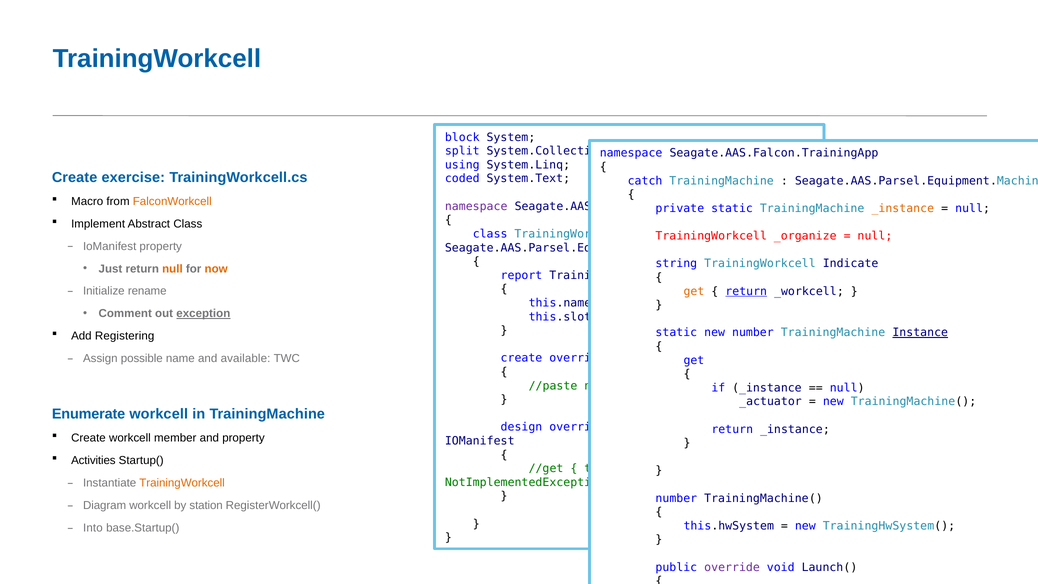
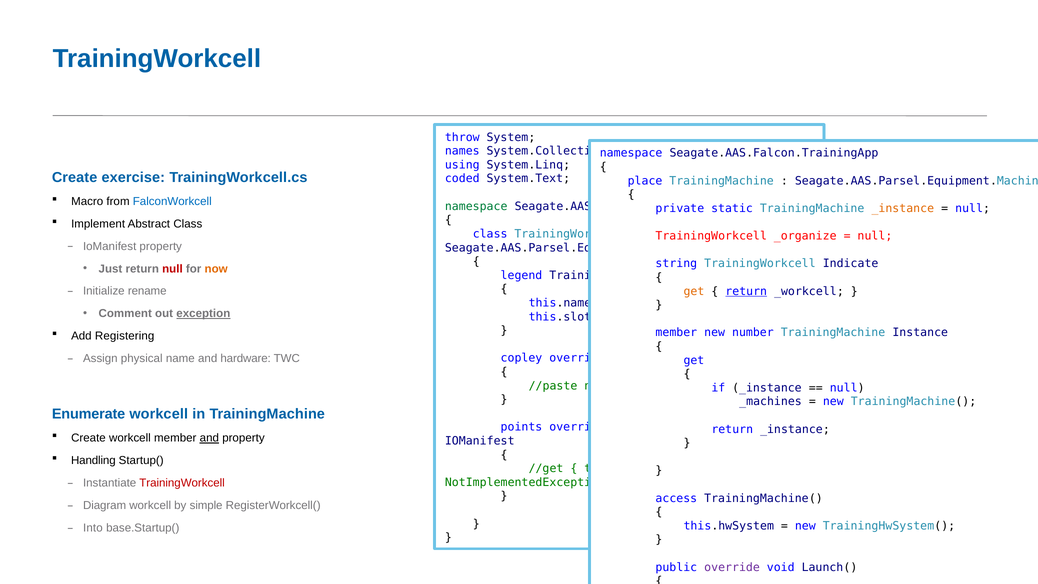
block: block -> throw (462, 137)
split: split -> names (462, 151)
catch: catch -> place (645, 181)
FalconWorkcell colour: orange -> blue (172, 201)
namespace colour: purple -> green (476, 206)
null colour: orange -> red (172, 269)
report: report -> legend (521, 276)
static: static -> member (676, 333)
Instance underline: present -> none (920, 333)
create: create -> copley (521, 358)
possible: possible -> physical (142, 359)
available: available -> hardware (246, 359)
_actuator: _actuator -> _machines (771, 402)
design: design -> points (521, 427)
and underline: none -> present (209, 438)
Activities: Activities -> Handling (93, 461)
TrainingWorkcell colour: orange -> red (182, 483)
number: number -> access (676, 499)
station: station -> simple (206, 506)
